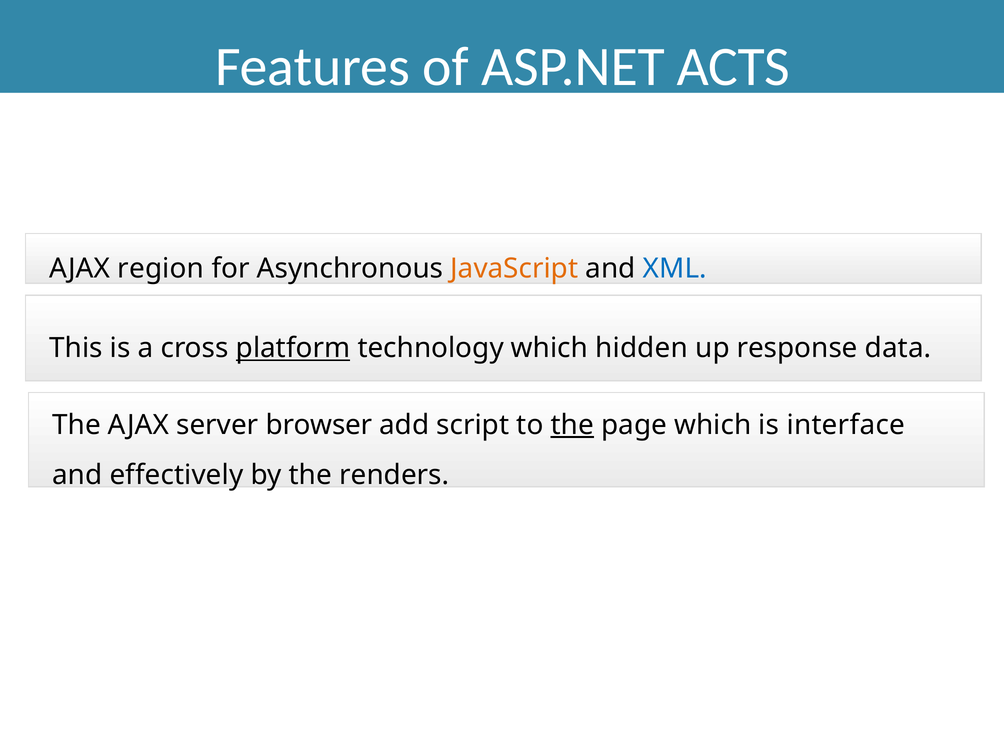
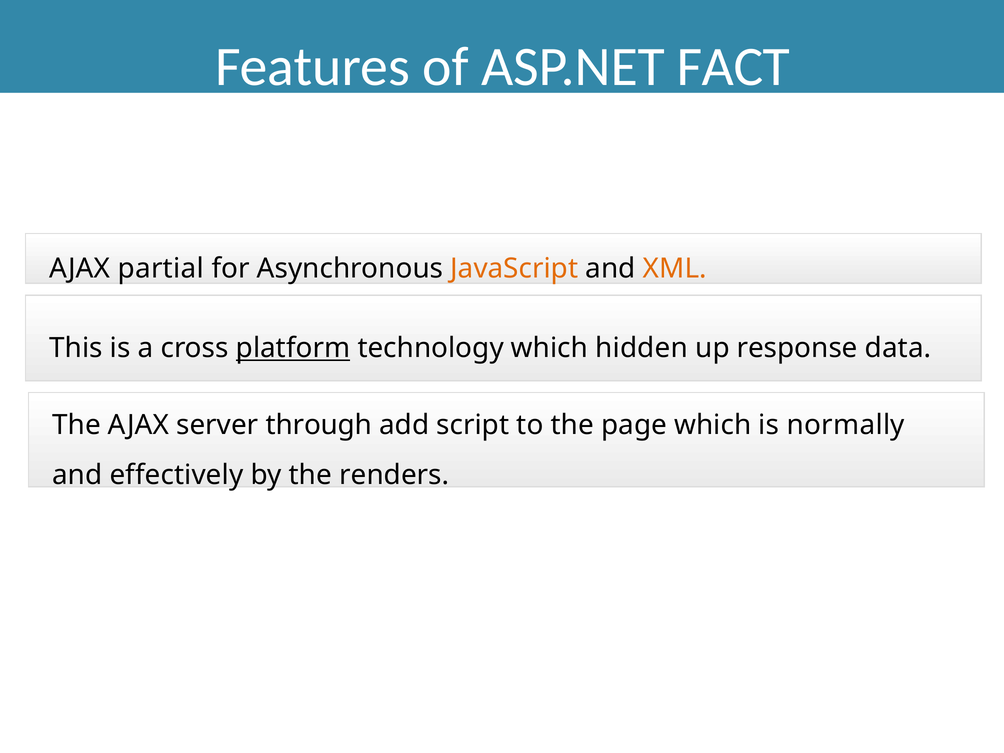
ACTS: ACTS -> FACT (733, 67)
region: region -> partial (161, 269)
XML colour: blue -> orange (675, 269)
browser: browser -> through (319, 425)
the underline: present -> none (572, 425)
interface: interface -> normally (846, 425)
